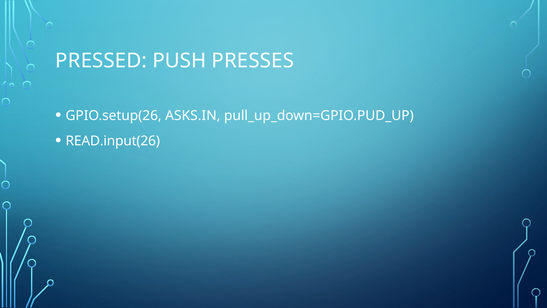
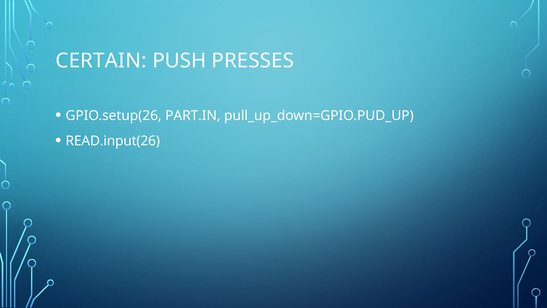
PRESSED: PRESSED -> CERTAIN (101, 61)
ASKS.IN: ASKS.IN -> PART.IN (193, 115)
